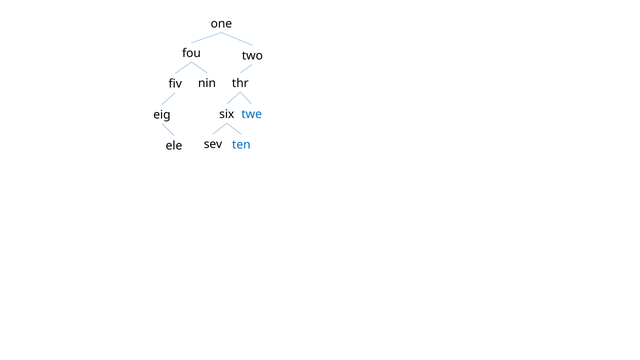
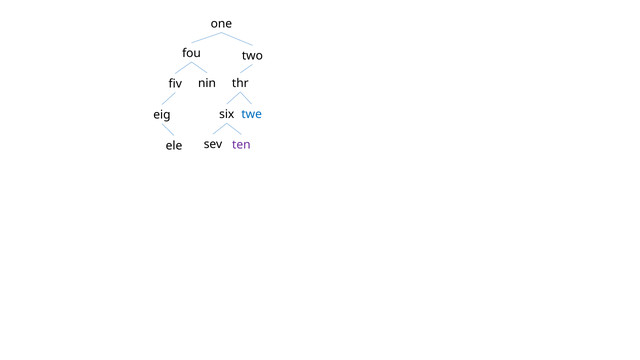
ten colour: blue -> purple (241, 145)
